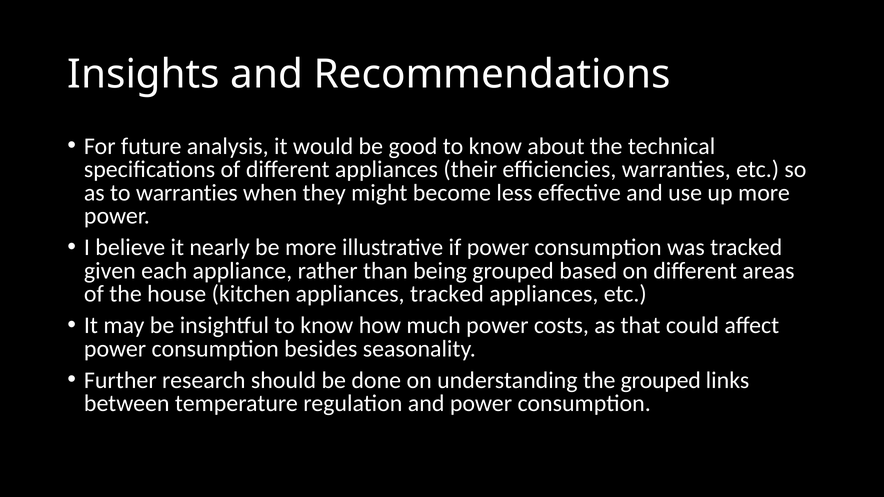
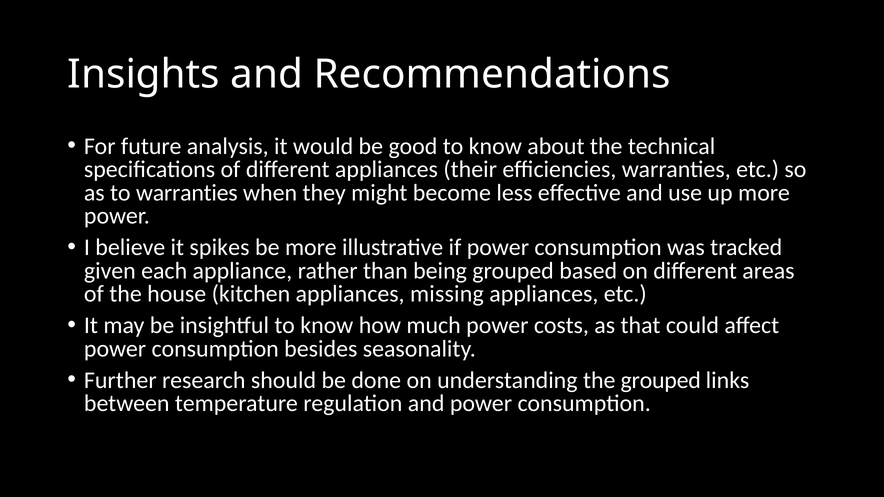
nearly: nearly -> spikes (220, 248)
appliances tracked: tracked -> missing (447, 294)
